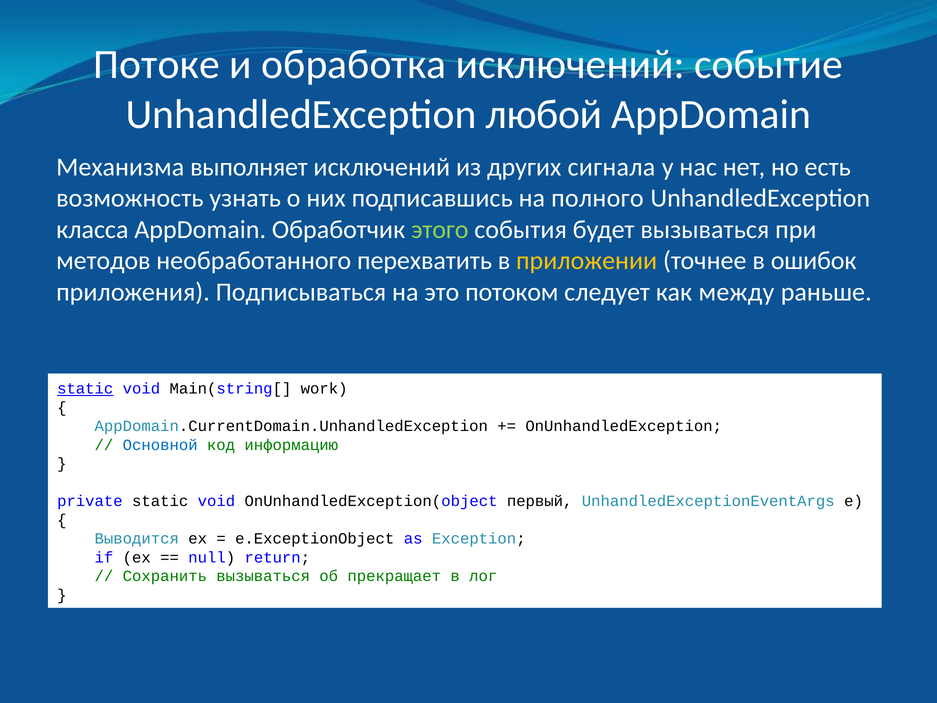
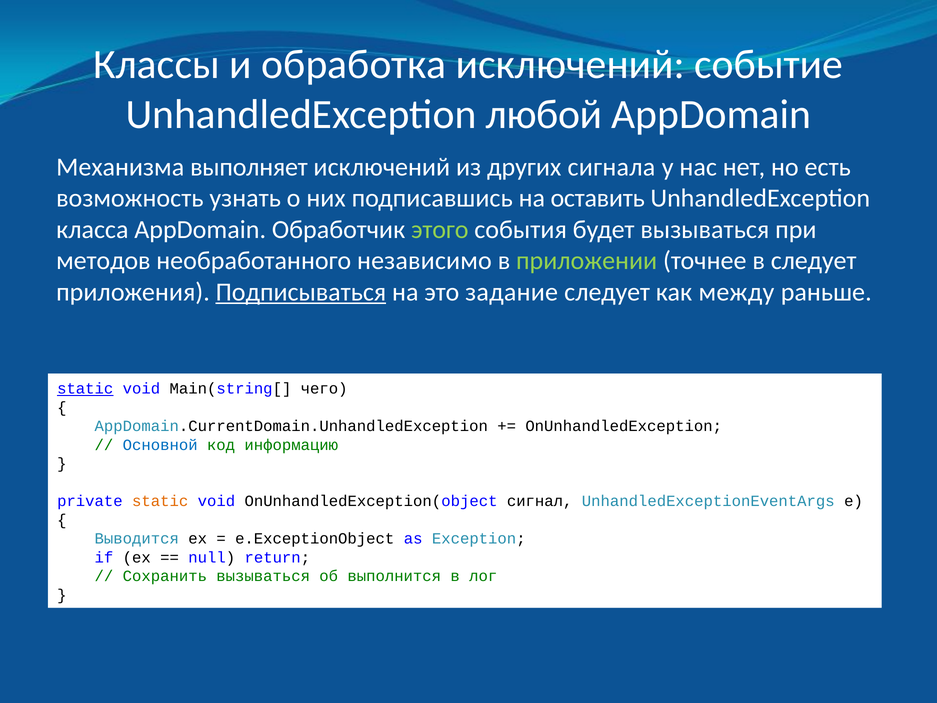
Потоке: Потоке -> Классы (157, 65)
полного: полного -> оставить (598, 198)
перехватить: перехватить -> независимо (424, 261)
приложении colour: yellow -> light green (587, 261)
в ошибок: ошибок -> следует (814, 261)
Подписываться underline: none -> present (301, 292)
потоком: потоком -> задание (512, 292)
work: work -> чего (324, 389)
static colour: black -> orange (160, 501)
первый: первый -> сигнал (540, 501)
прекращает: прекращает -> выполнится (394, 576)
